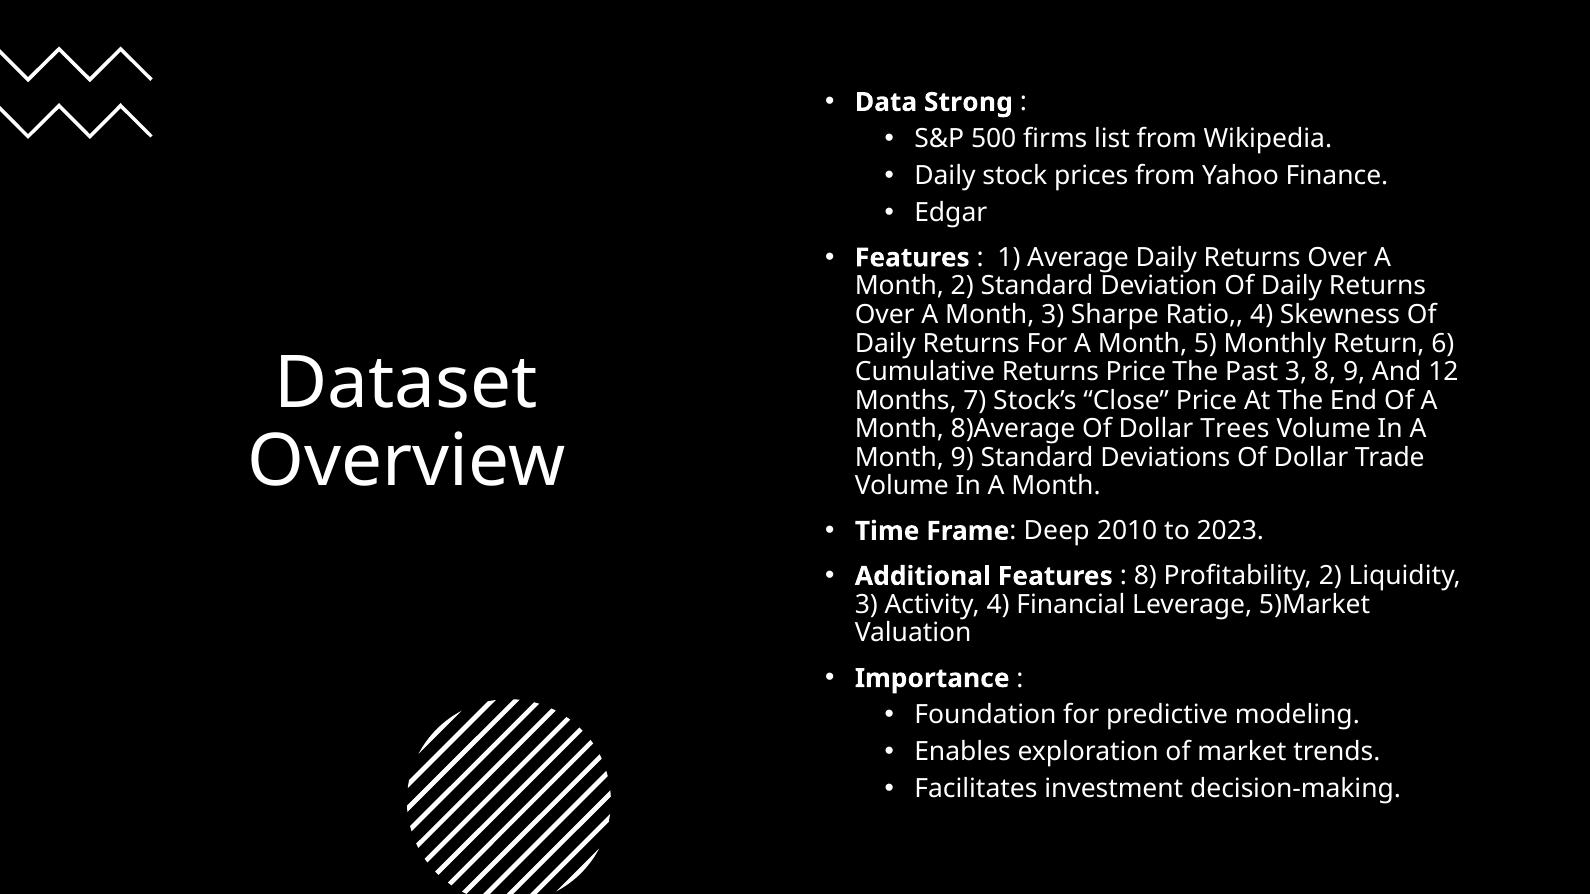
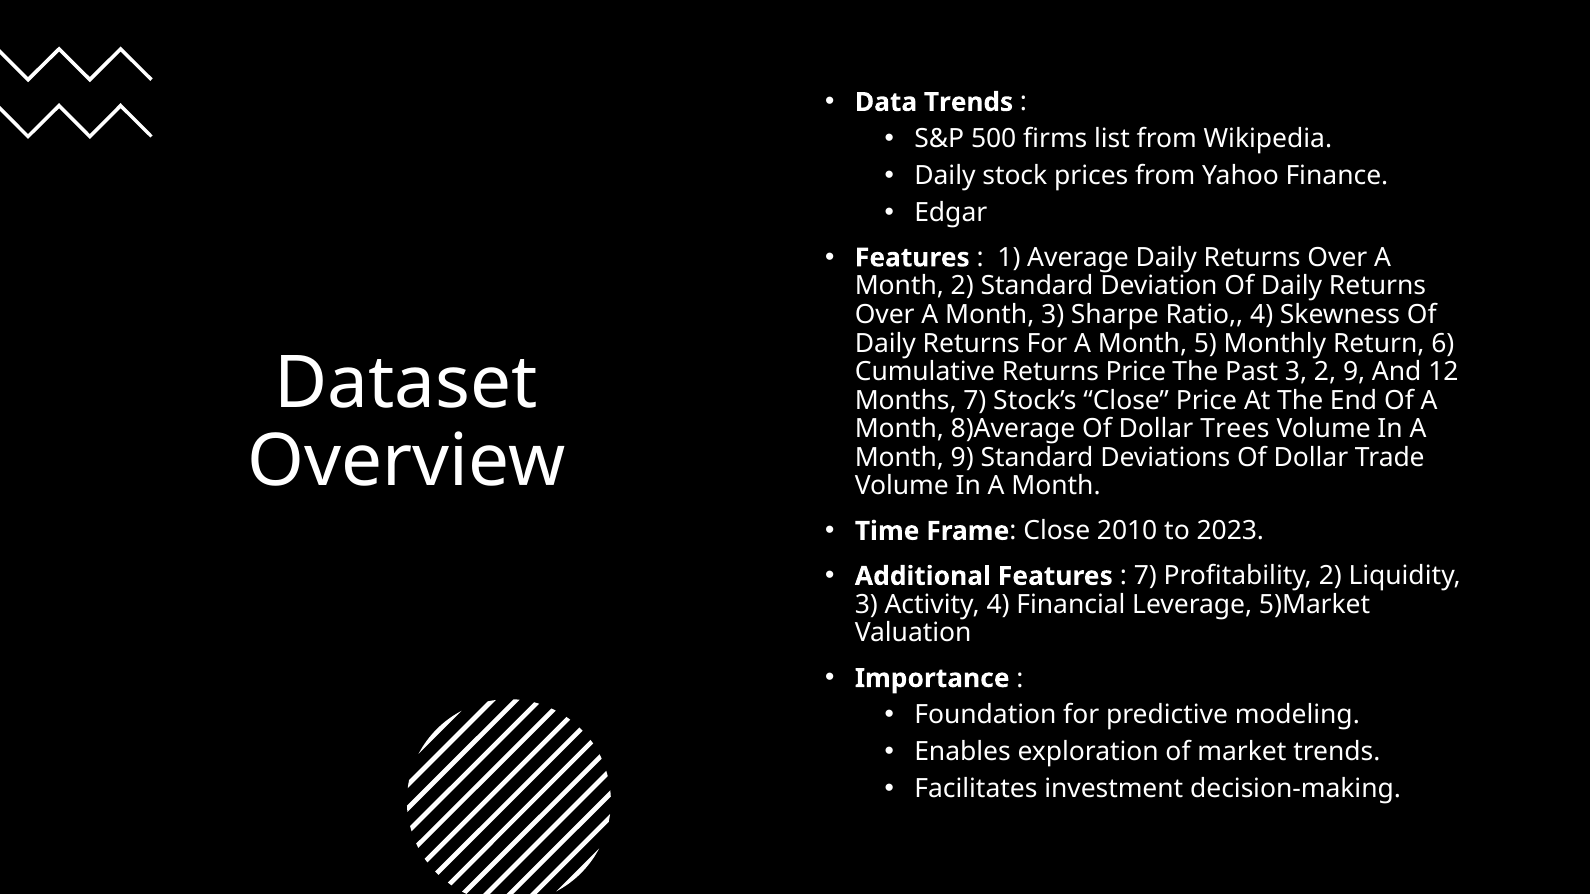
Data Strong: Strong -> Trends (969, 102)
3 8: 8 -> 2 (1325, 372)
Frame Deep: Deep -> Close (1057, 531)
8: 8 -> 7 (1145, 576)
